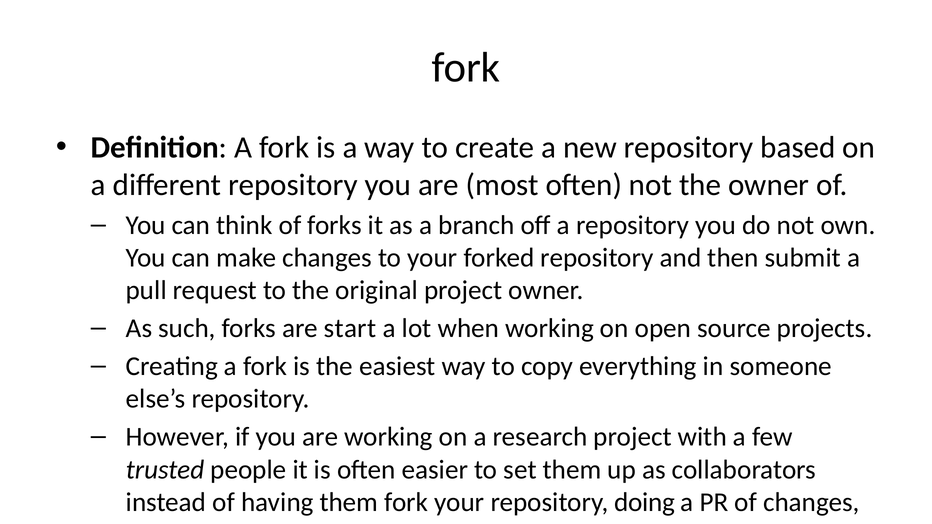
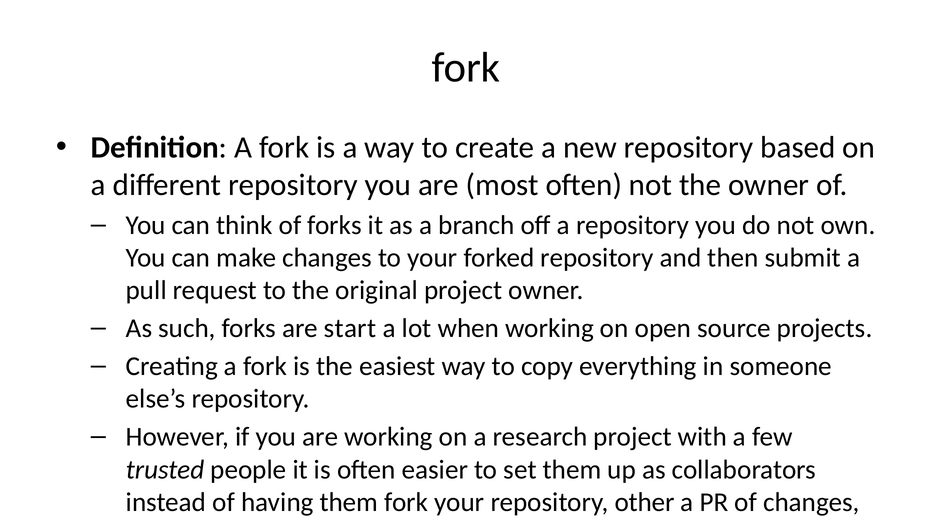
doing: doing -> other (645, 502)
